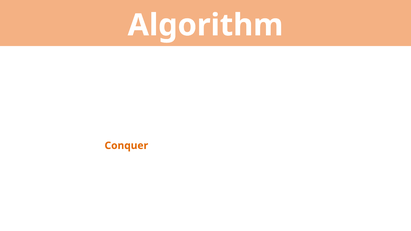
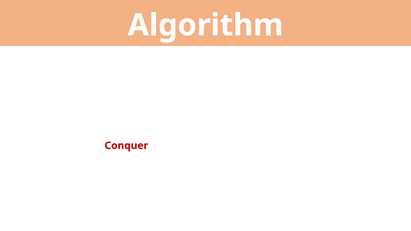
Conquer colour: orange -> red (126, 146)
